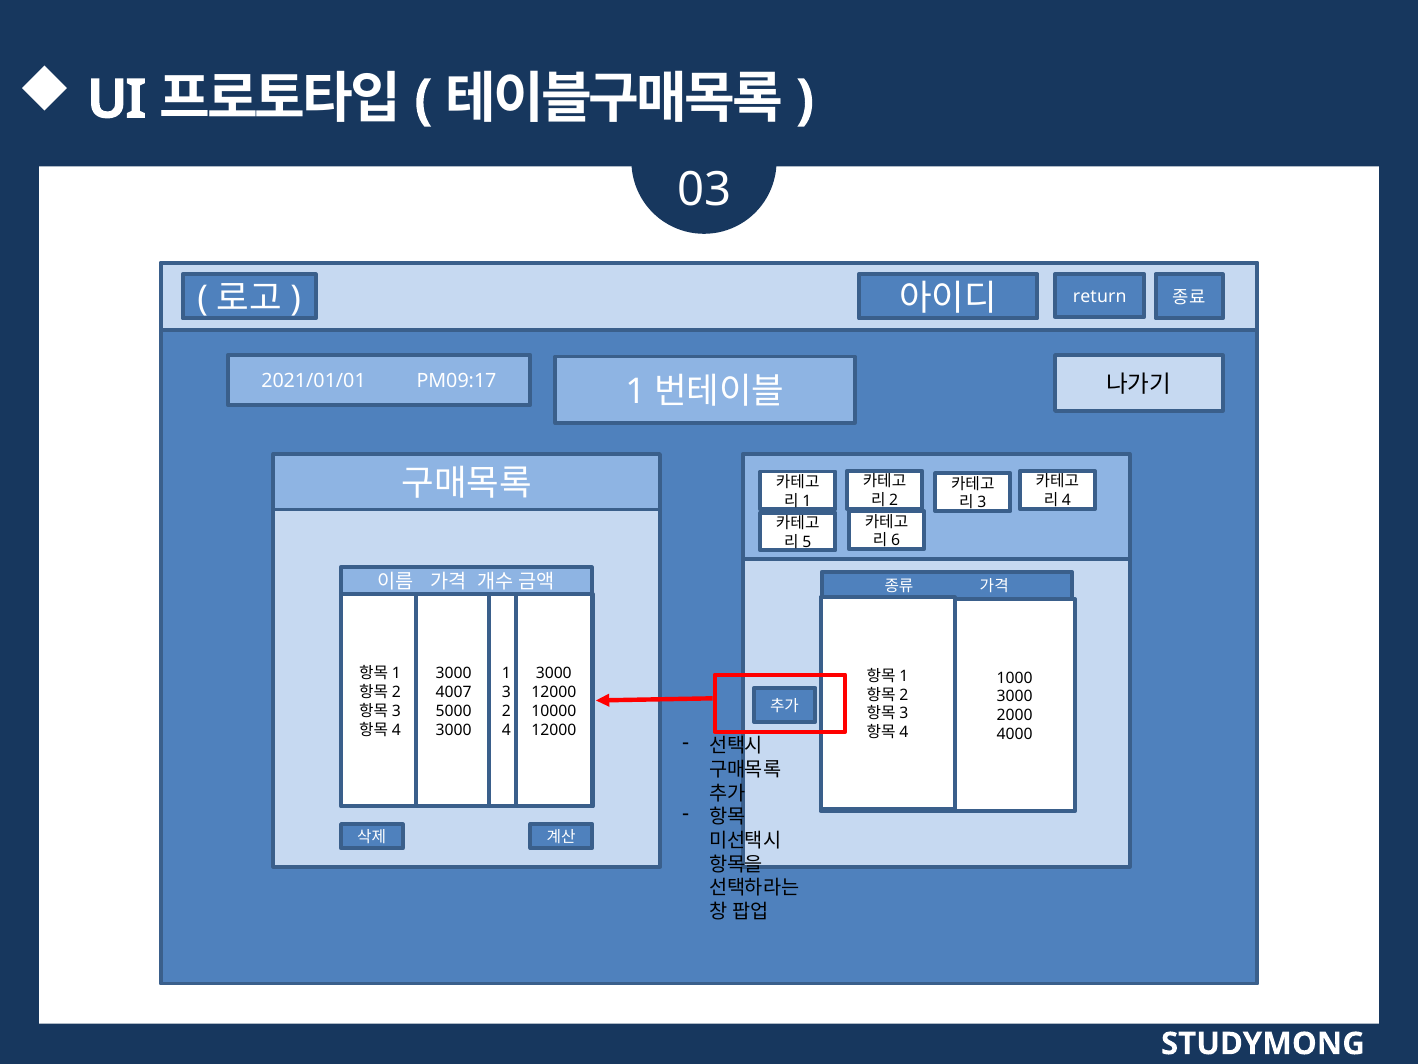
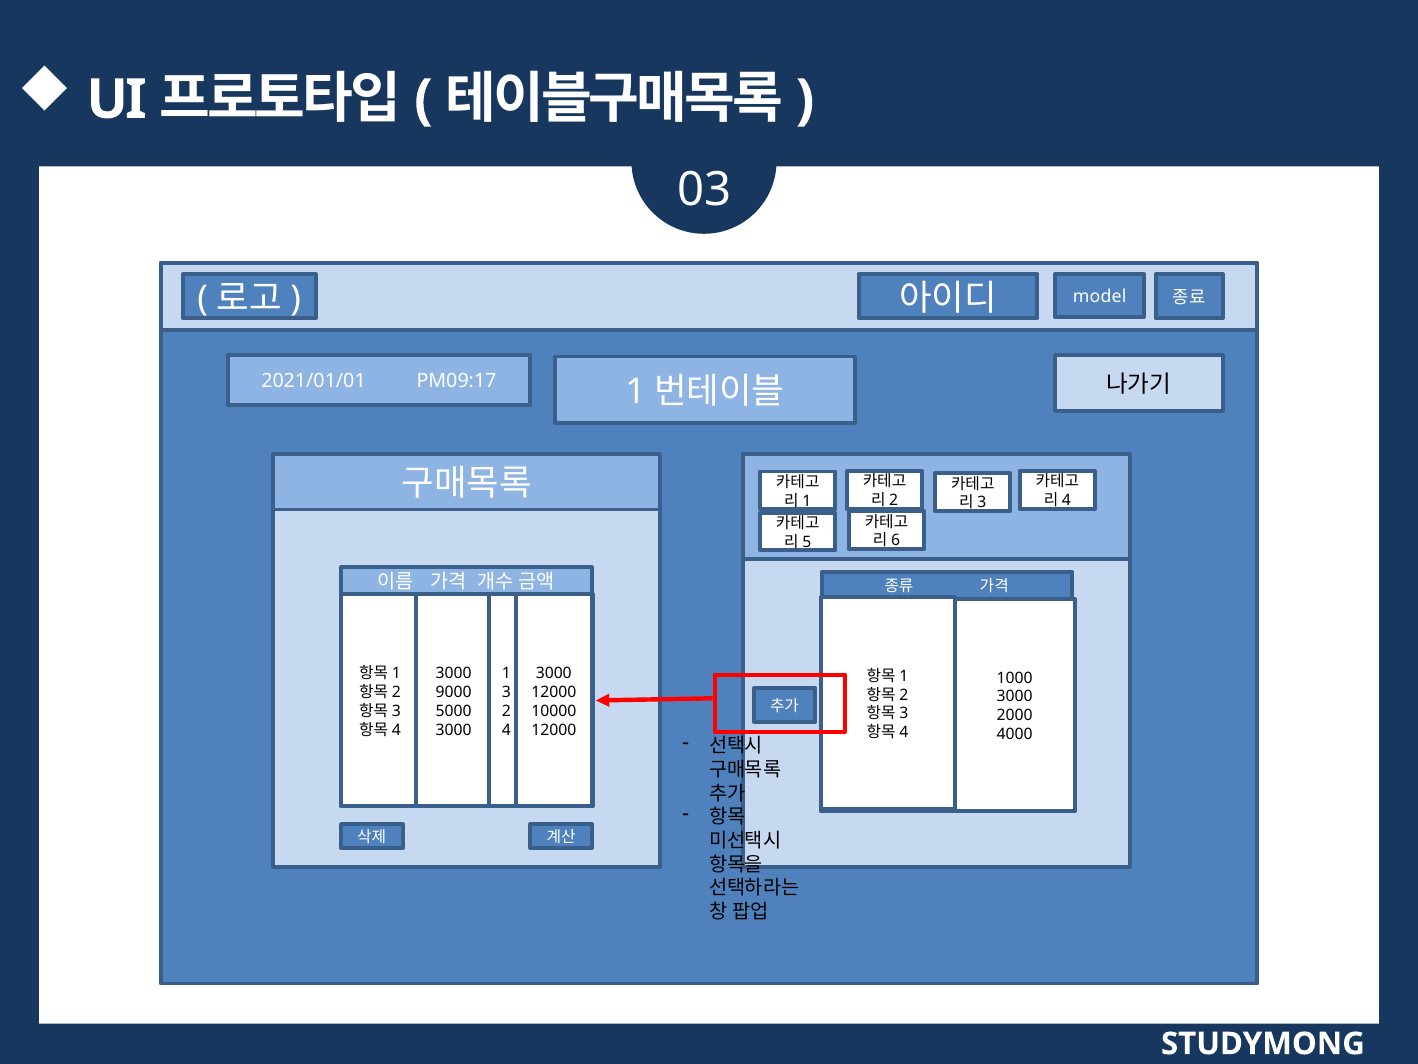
return: return -> model (1100, 297)
4007: 4007 -> 9000 (454, 692)
